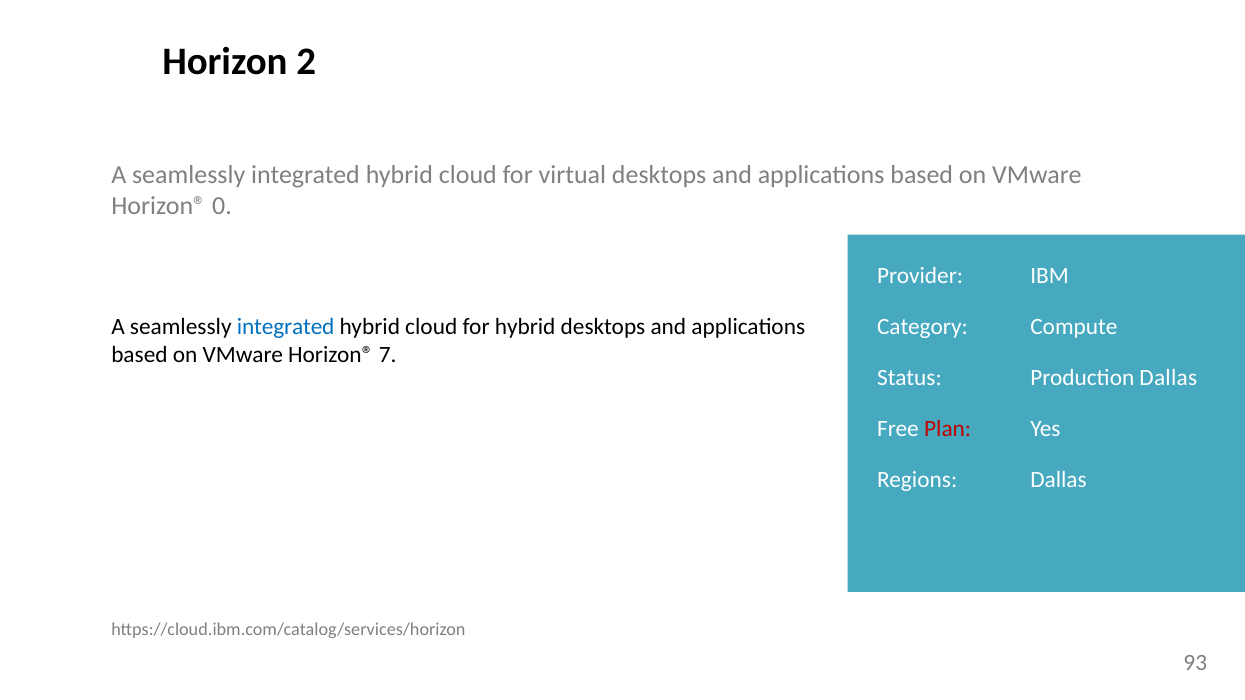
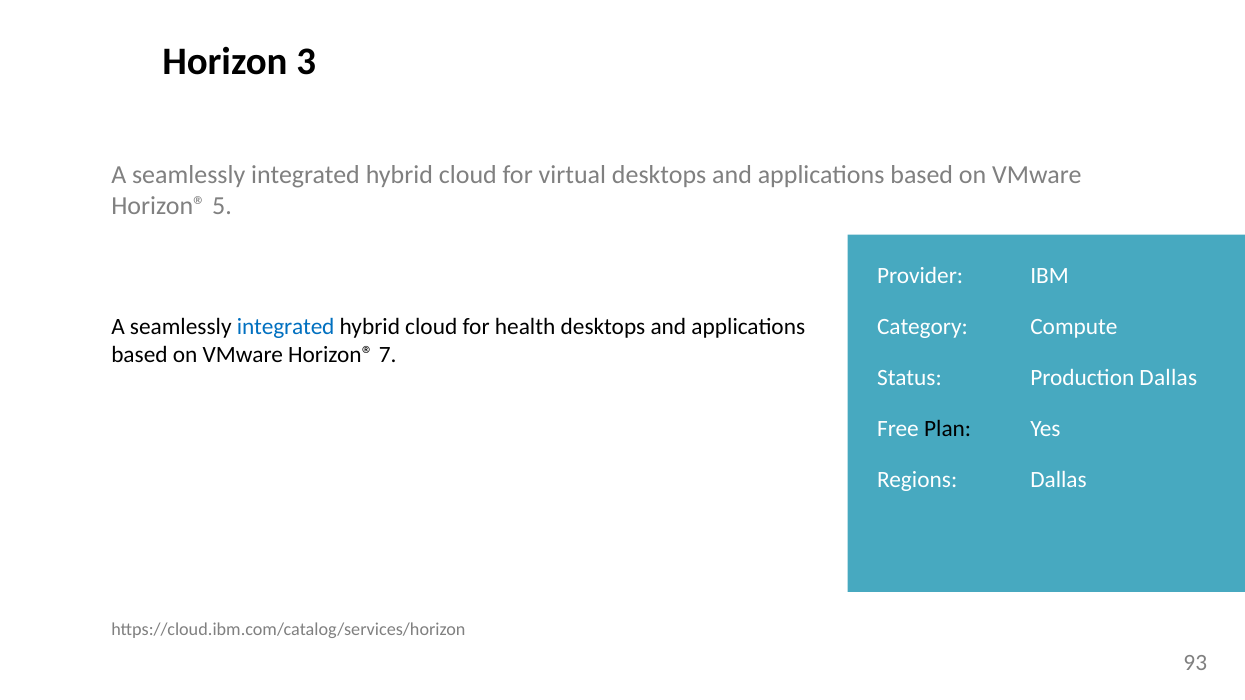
2: 2 -> 3 (306, 61)
0: 0 -> 5 (222, 206)
for hybrid: hybrid -> health (525, 327)
Plan colour: red -> black (948, 429)
